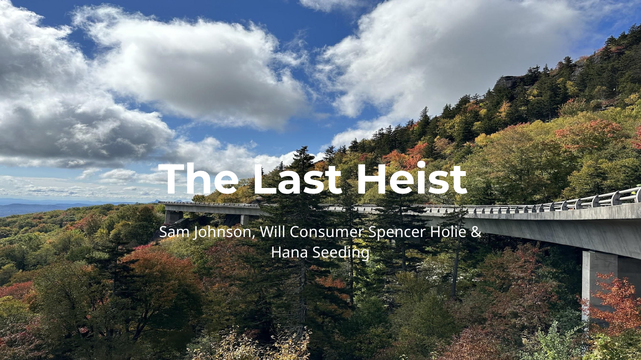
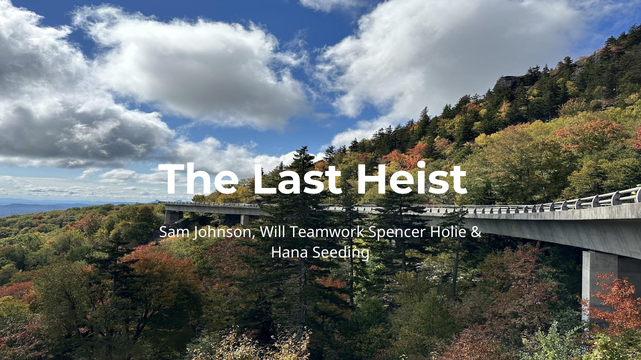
Consumer: Consumer -> Teamwork (327, 233)
